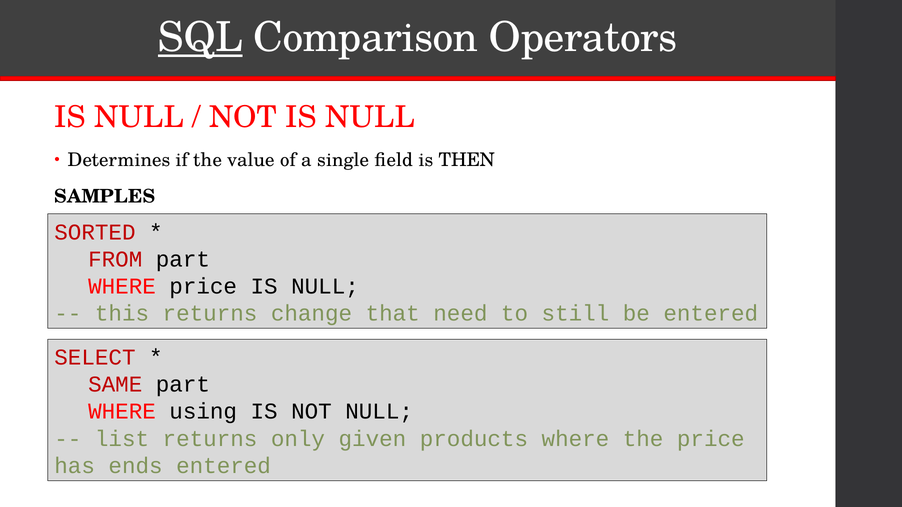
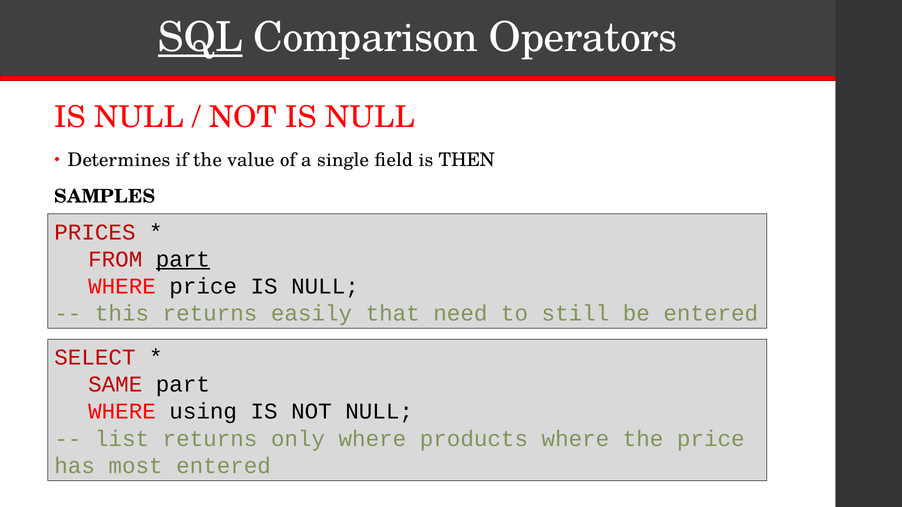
SORTED: SORTED -> PRICES (95, 232)
part underline: none -> present (183, 259)
change: change -> easily (311, 313)
only given: given -> where (372, 439)
ends: ends -> most (136, 466)
